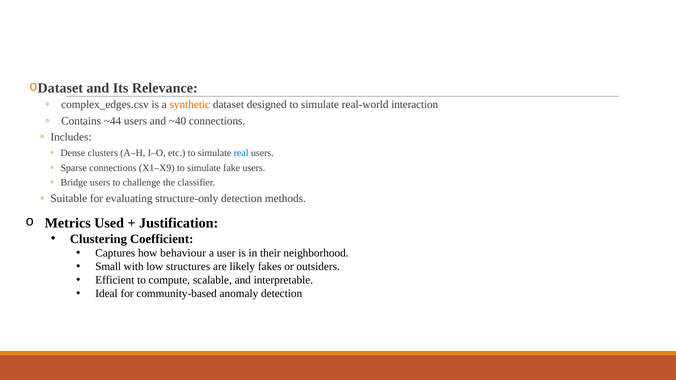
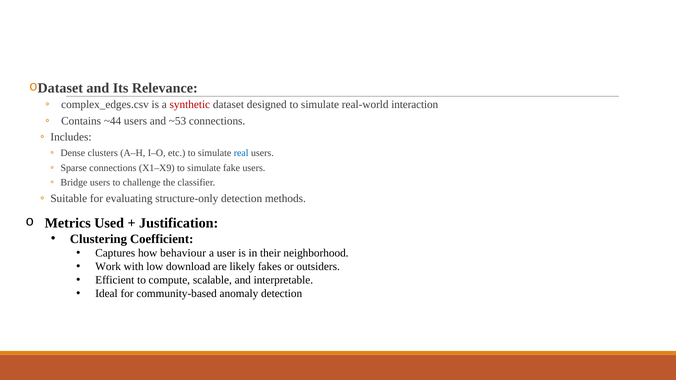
synthetic colour: orange -> red (190, 105)
~40: ~40 -> ~53 (178, 121)
Small: Small -> Work (108, 267)
structures: structures -> download (188, 267)
